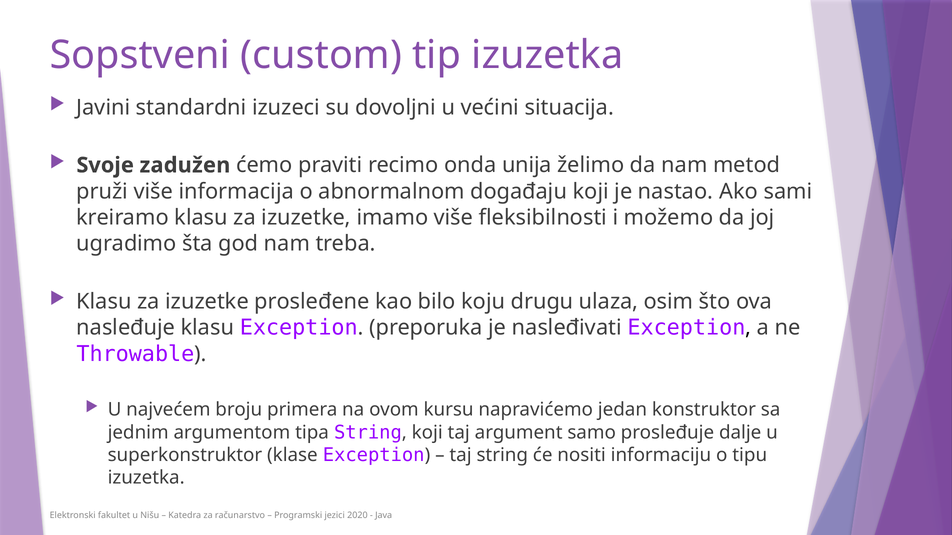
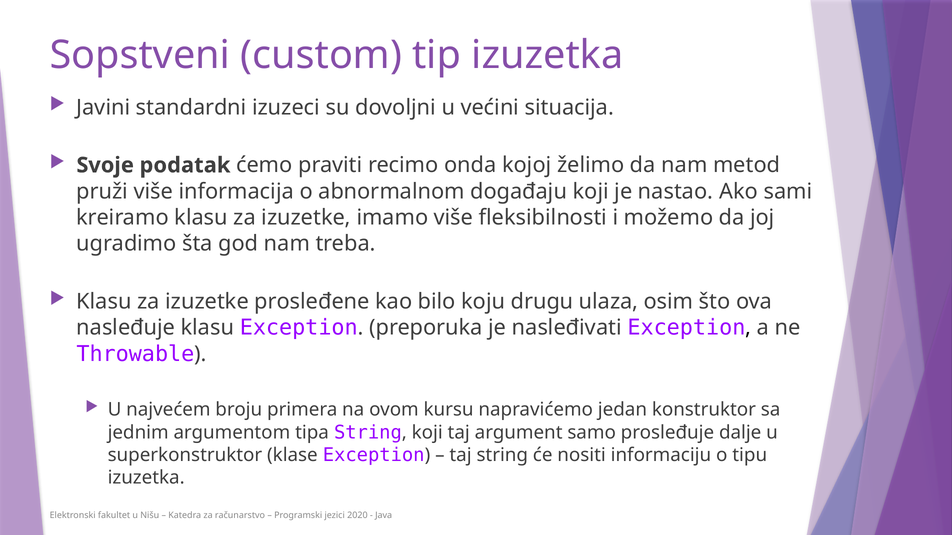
zadužen: zadužen -> podatak (185, 165)
unija: unija -> kojoj (527, 165)
